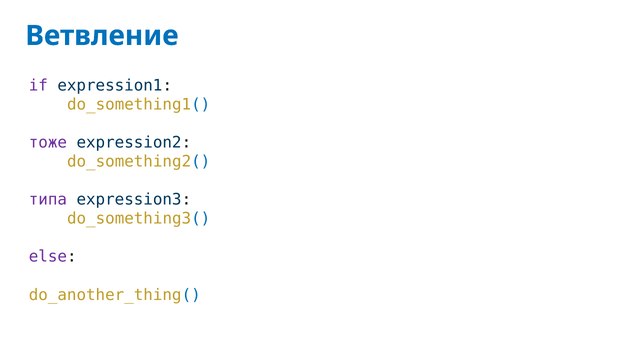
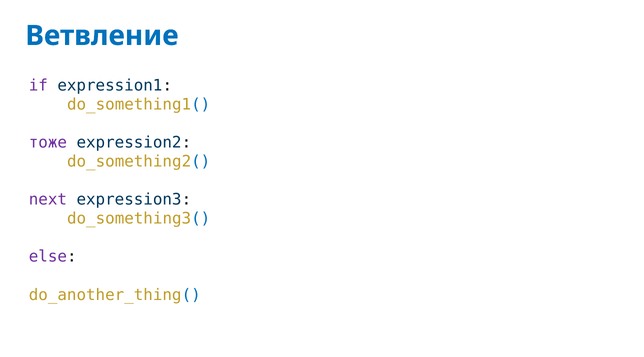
типа: типа -> next (48, 200)
